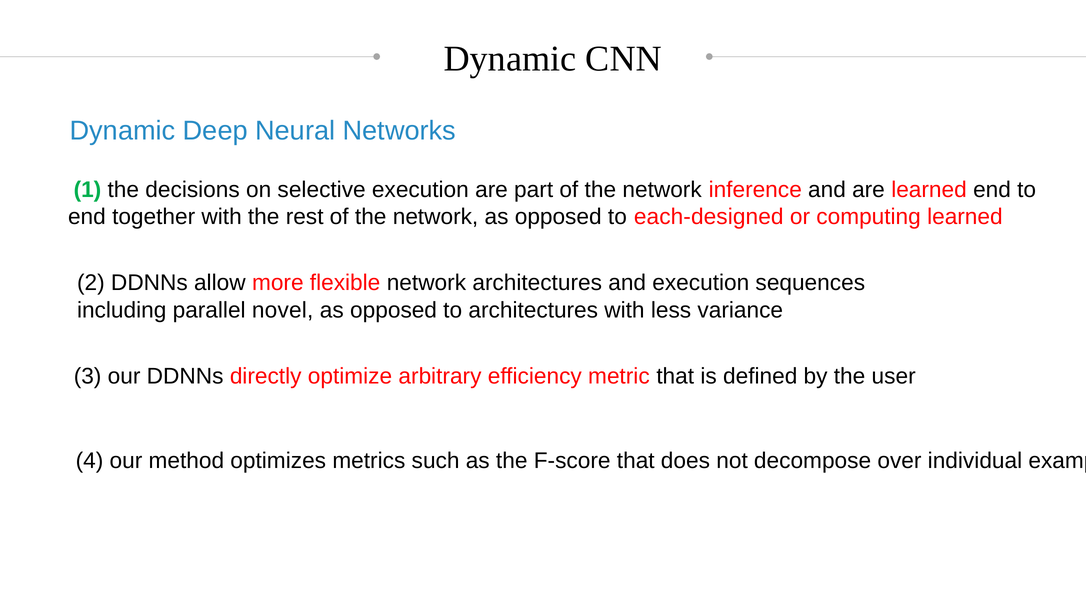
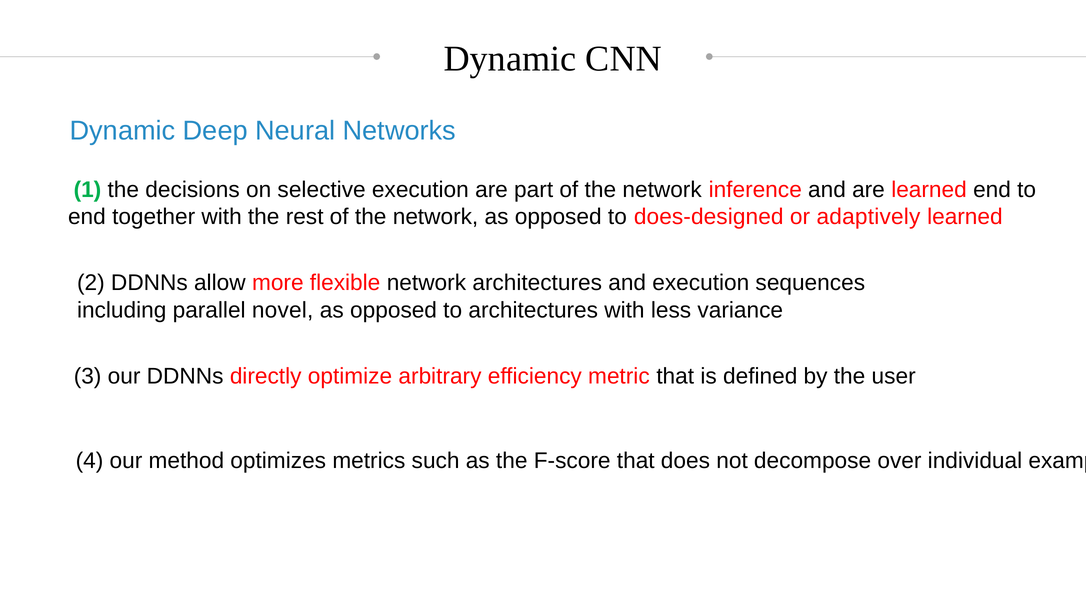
each-designed: each-designed -> does-designed (709, 217)
computing: computing -> adaptively (868, 217)
